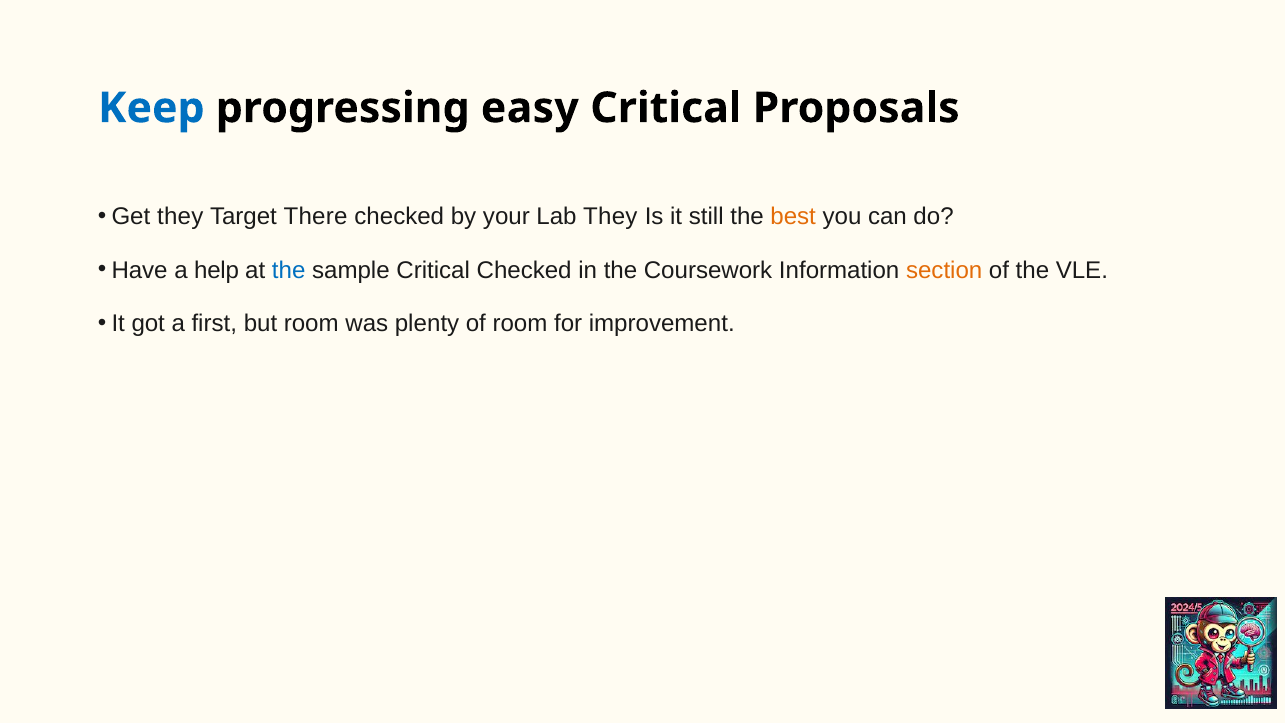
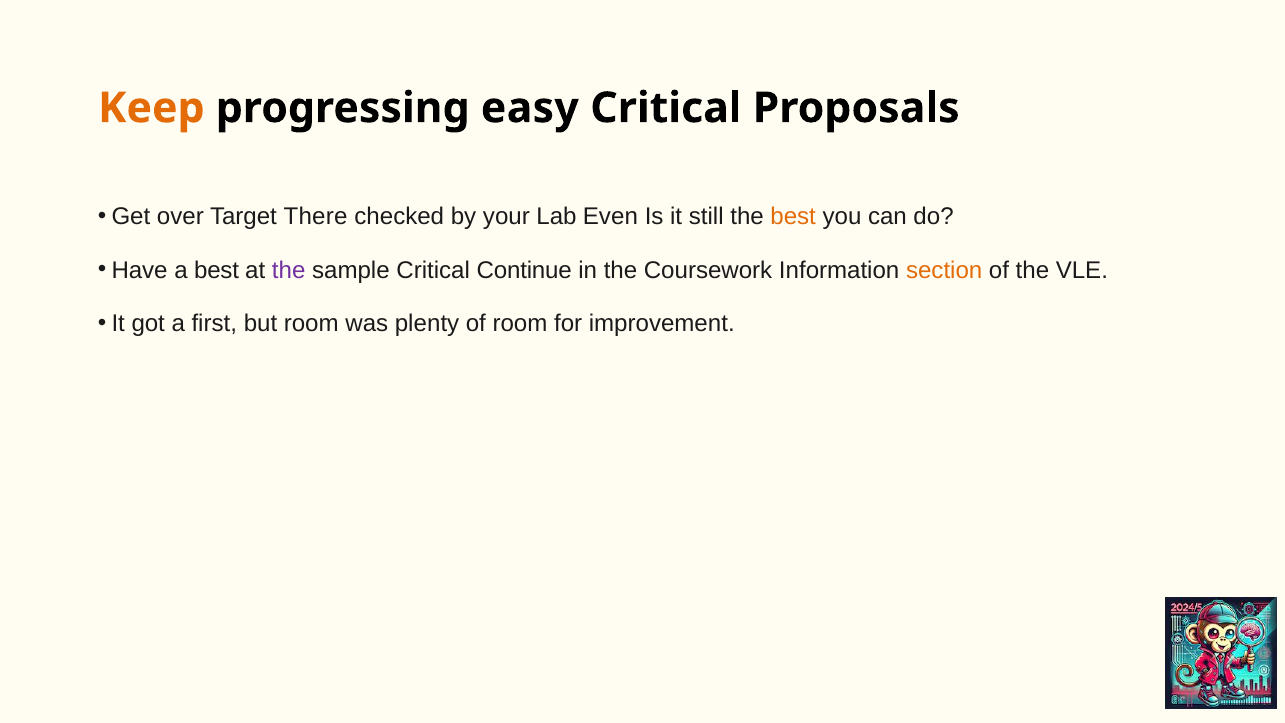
Keep colour: blue -> orange (151, 108)
Get they: they -> over (180, 217)
Lab They: They -> Even (610, 217)
a help: help -> best (217, 270)
the colour: blue -> purple (289, 270)
Critical Checked: Checked -> Continue (524, 270)
